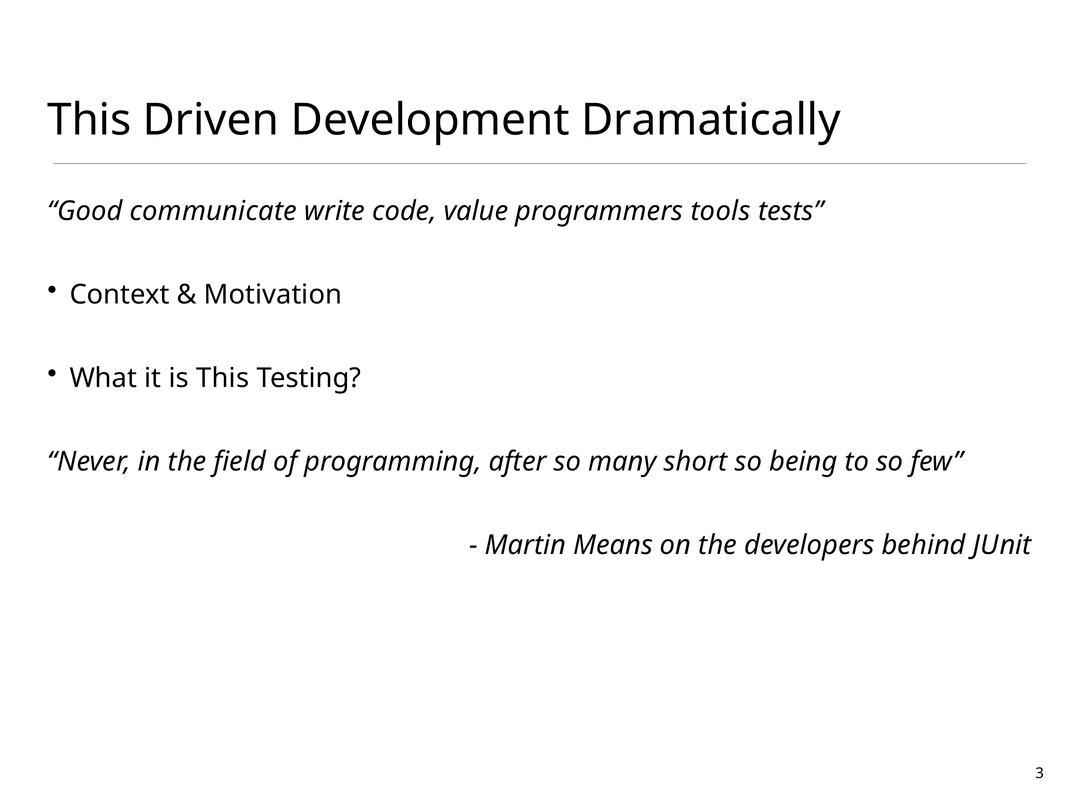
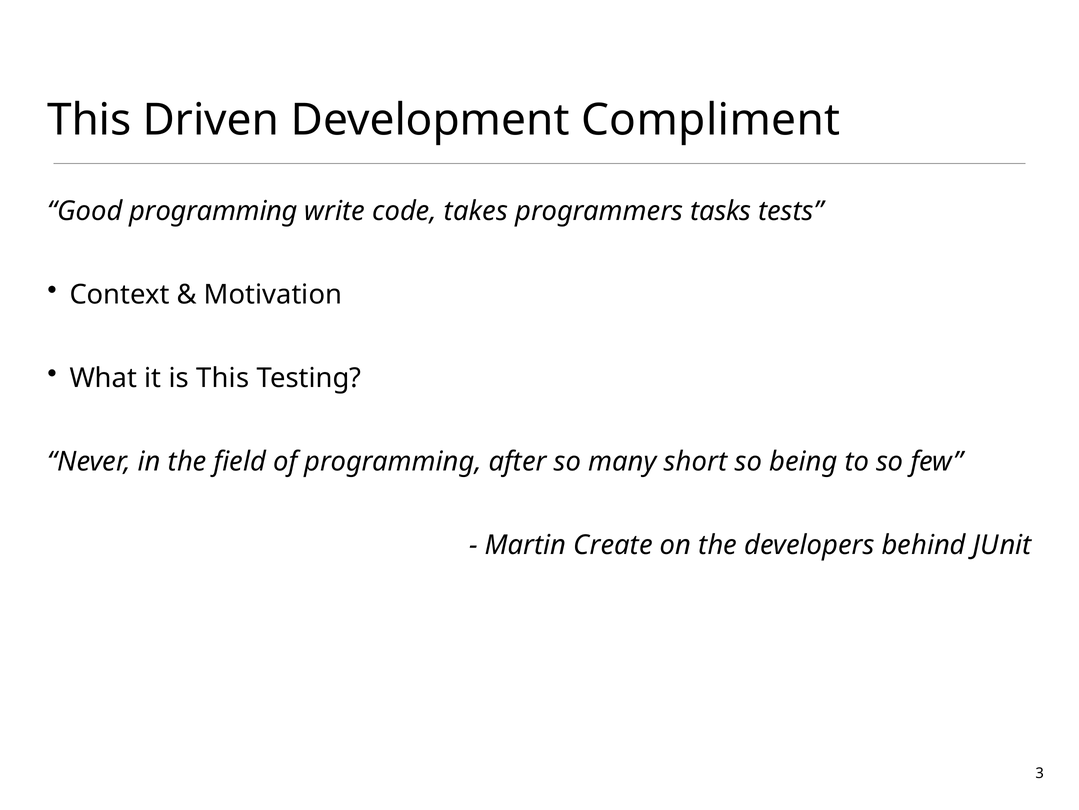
Dramatically: Dramatically -> Compliment (711, 120)
Good communicate: communicate -> programming (214, 211)
value: value -> takes (476, 211)
tools: tools -> tasks (721, 211)
Means: Means -> Create (613, 545)
